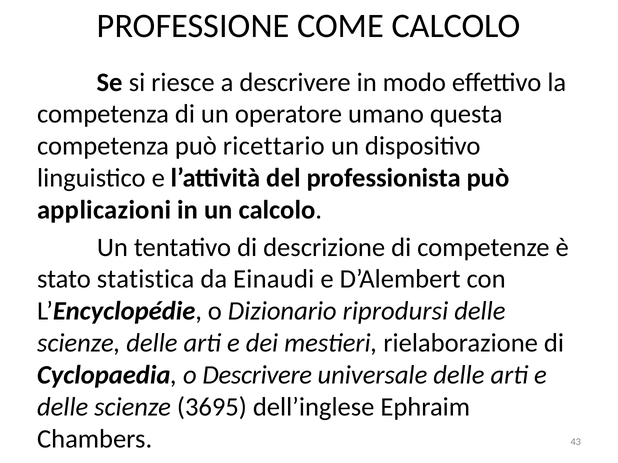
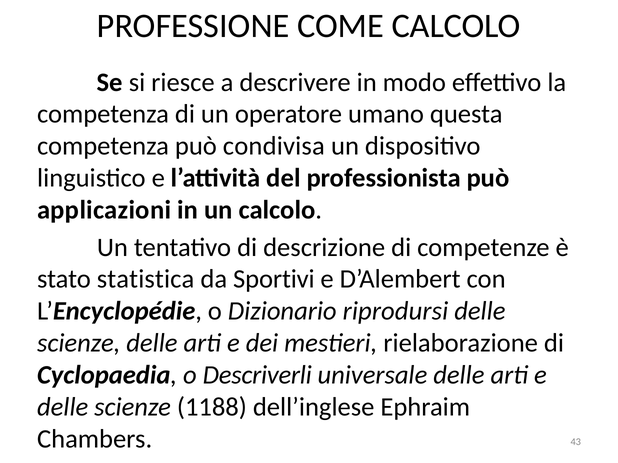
ricettario: ricettario -> condivisa (274, 146)
Einaudi: Einaudi -> Sportivi (274, 280)
o Descrivere: Descrivere -> Descriverli (257, 375)
3695: 3695 -> 1188 (212, 407)
